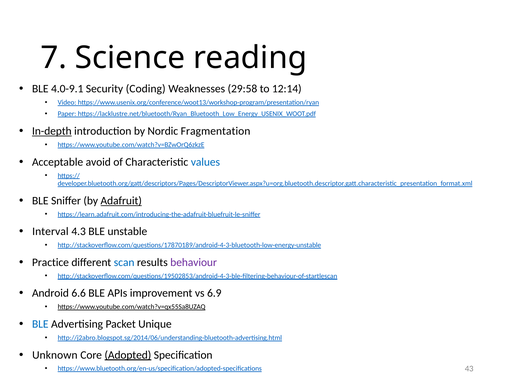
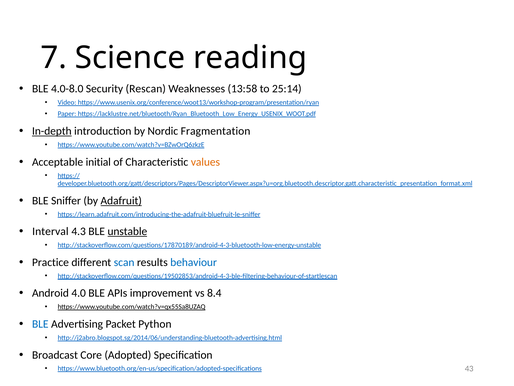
4.0-9.1: 4.0-9.1 -> 4.0-8.0 (67, 89)
Coding: Coding -> Rescan (146, 89)
29:58: 29:58 -> 13:58 (242, 89)
12:14: 12:14 -> 25:14 (287, 89)
avoid: avoid -> initial (98, 162)
values colour: blue -> orange (205, 162)
unstable underline: none -> present (127, 231)
behaviour colour: purple -> blue (194, 262)
6.6: 6.6 -> 4.0 (79, 293)
6.9: 6.9 -> 8.4 (214, 293)
Unique: Unique -> Python (155, 324)
Unknown: Unknown -> Broadcast (55, 354)
Adopted underline: present -> none (128, 354)
